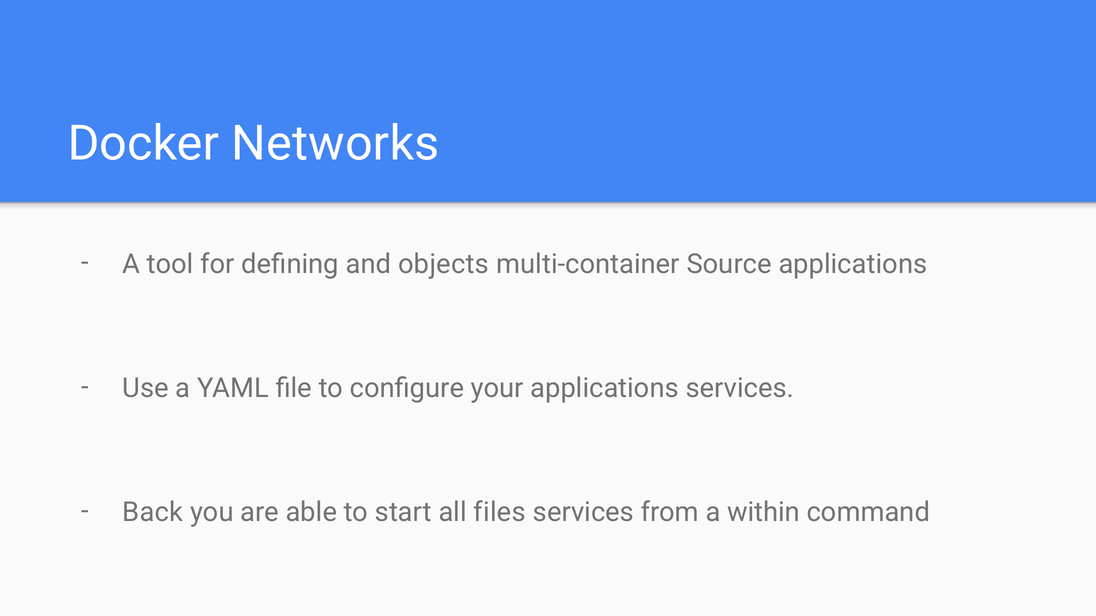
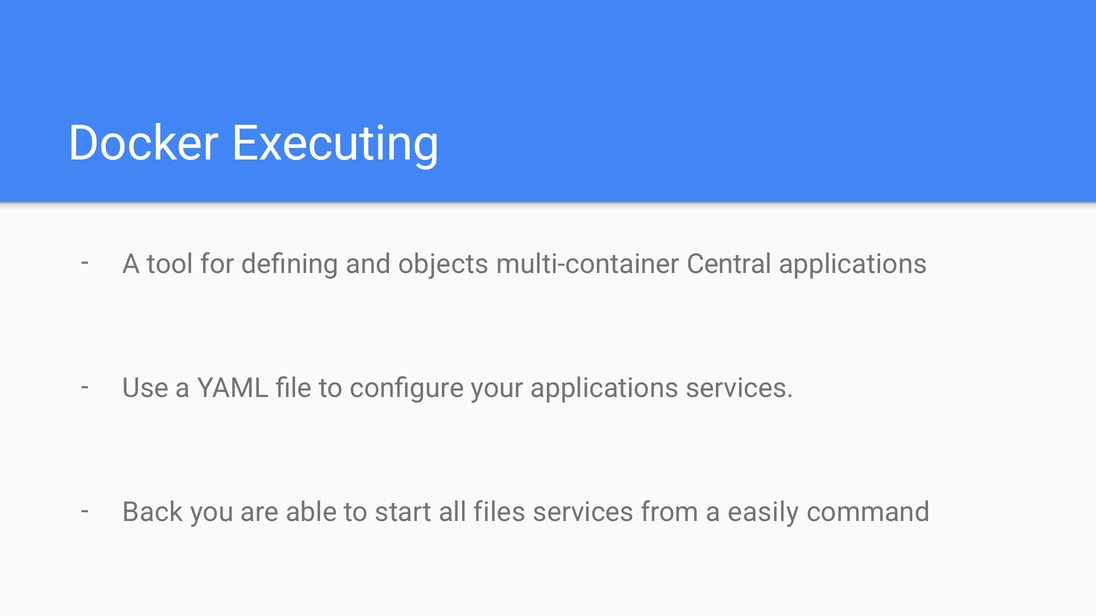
Networks: Networks -> Executing (336, 144)
Source: Source -> Central (729, 264)
within: within -> easily (763, 513)
